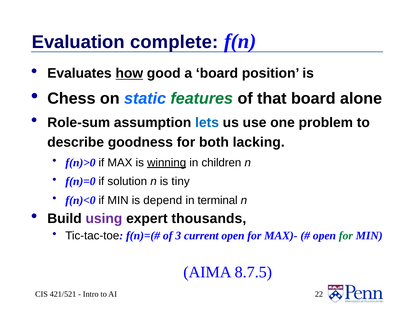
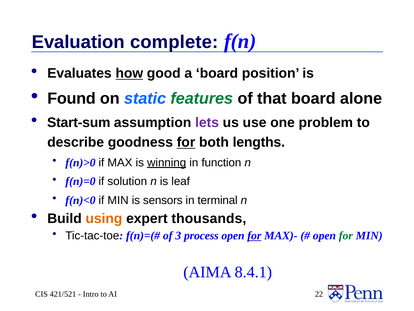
Chess: Chess -> Found (72, 98)
Role-sum: Role-sum -> Start-sum (79, 122)
lets colour: blue -> purple (207, 122)
for underline: none -> present (186, 142)
lacking: lacking -> lengths (259, 142)
children: children -> function (221, 162)
tiny: tiny -> leaf (181, 181)
depend: depend -> sensors (163, 200)
using colour: purple -> orange (104, 218)
current: current -> process (201, 235)
for underline: none -> present (254, 235)
8.7.5: 8.7.5 -> 8.4.1 (253, 272)
